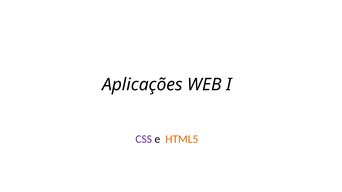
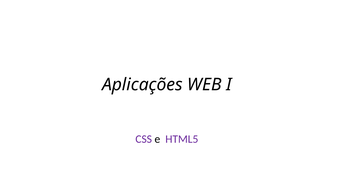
HTML5 colour: orange -> purple (182, 139)
